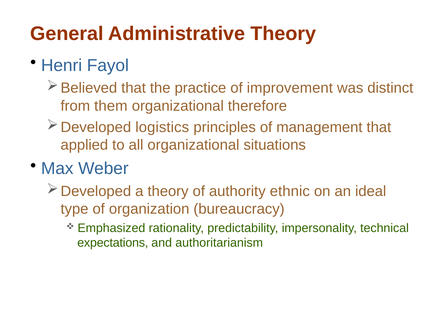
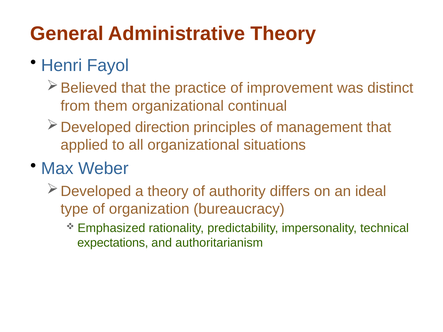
therefore: therefore -> continual (257, 106)
logistics: logistics -> direction (162, 127)
ethnic: ethnic -> differs (290, 191)
